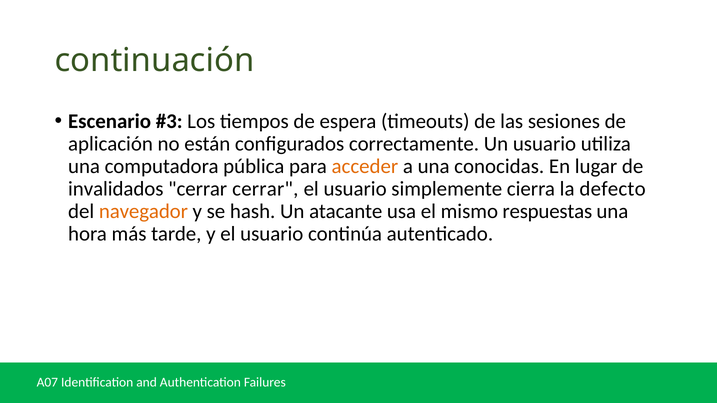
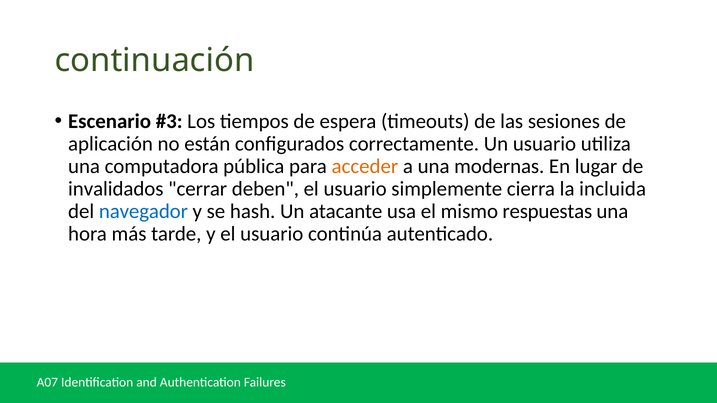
conocidas: conocidas -> modernas (499, 166)
cerrar cerrar: cerrar -> deben (265, 189)
defecto: defecto -> incluida (613, 189)
navegador colour: orange -> blue (143, 212)
